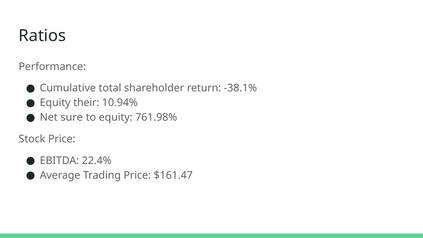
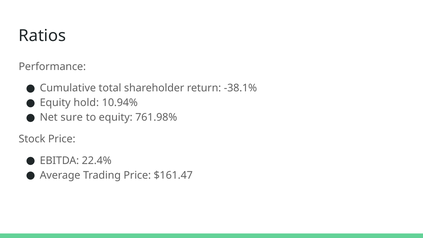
their: their -> hold (86, 103)
